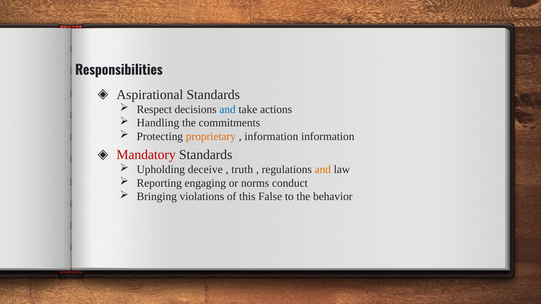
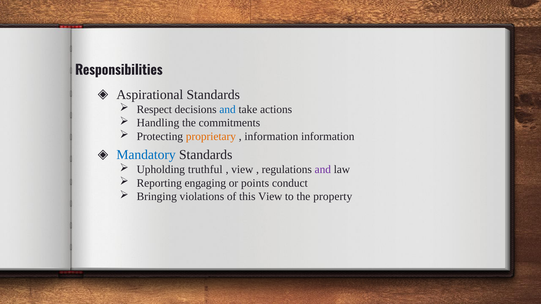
Mandatory colour: red -> blue (146, 155)
deceive: deceive -> truthful (205, 170)
truth: truth -> view (242, 170)
and colour: orange -> purple (323, 170)
norms: norms -> points (255, 183)
this False: False -> View (270, 197)
behavior: behavior -> property (333, 197)
